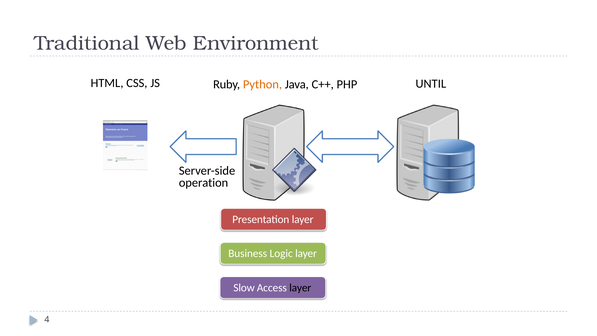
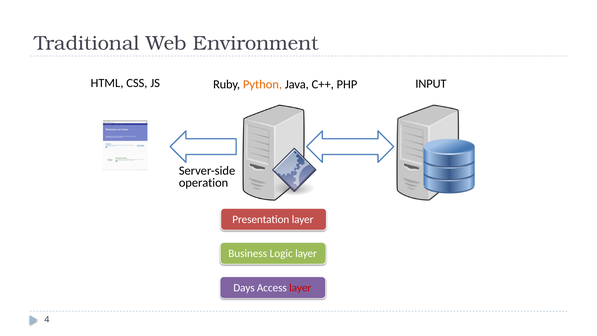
UNTIL: UNTIL -> INPUT (431, 84)
Slow: Slow -> Days (244, 287)
layer colour: black -> red (300, 287)
